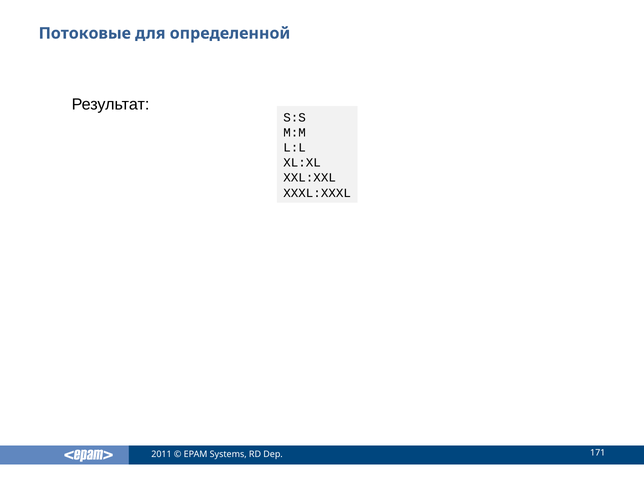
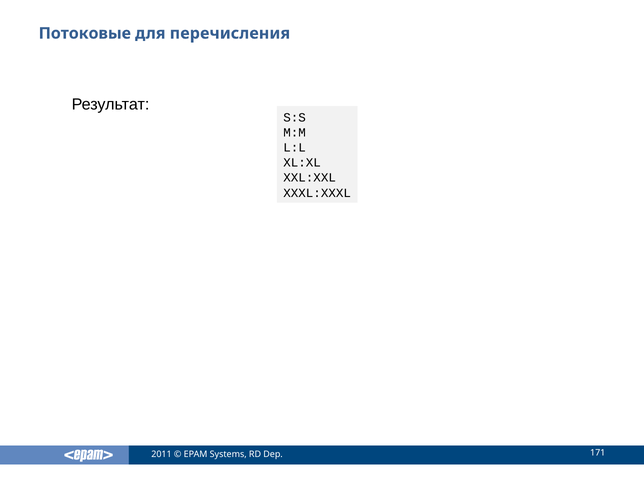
определенной: определенной -> перечисления (230, 33)
